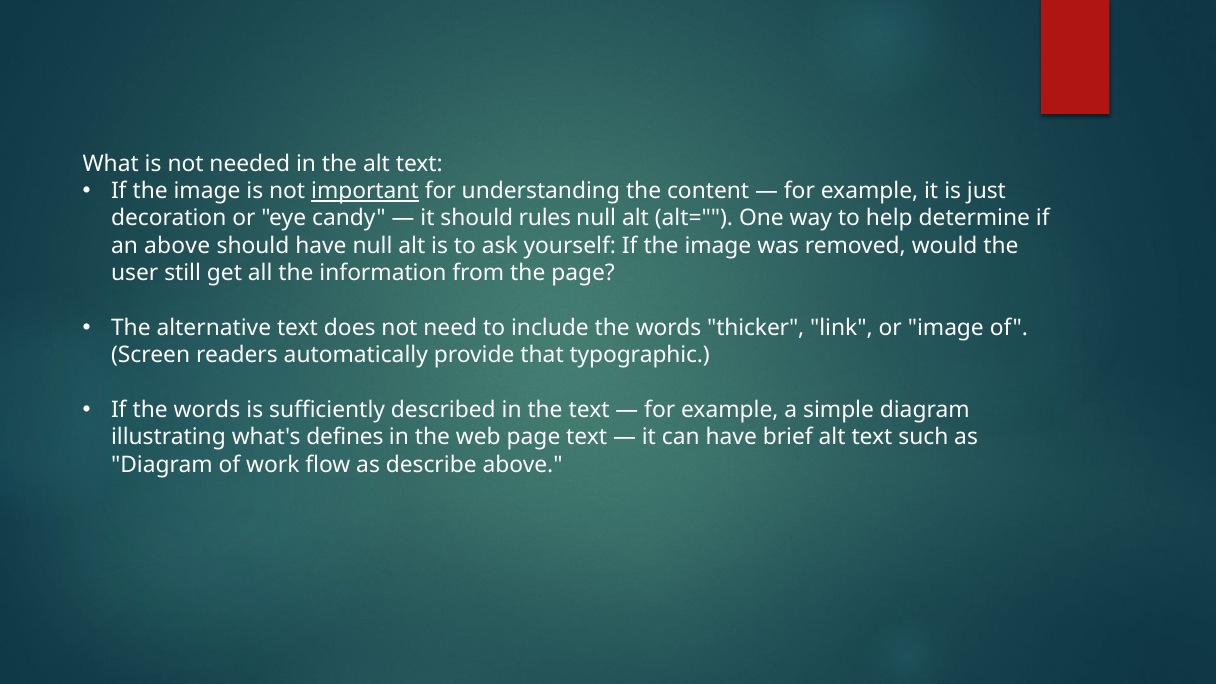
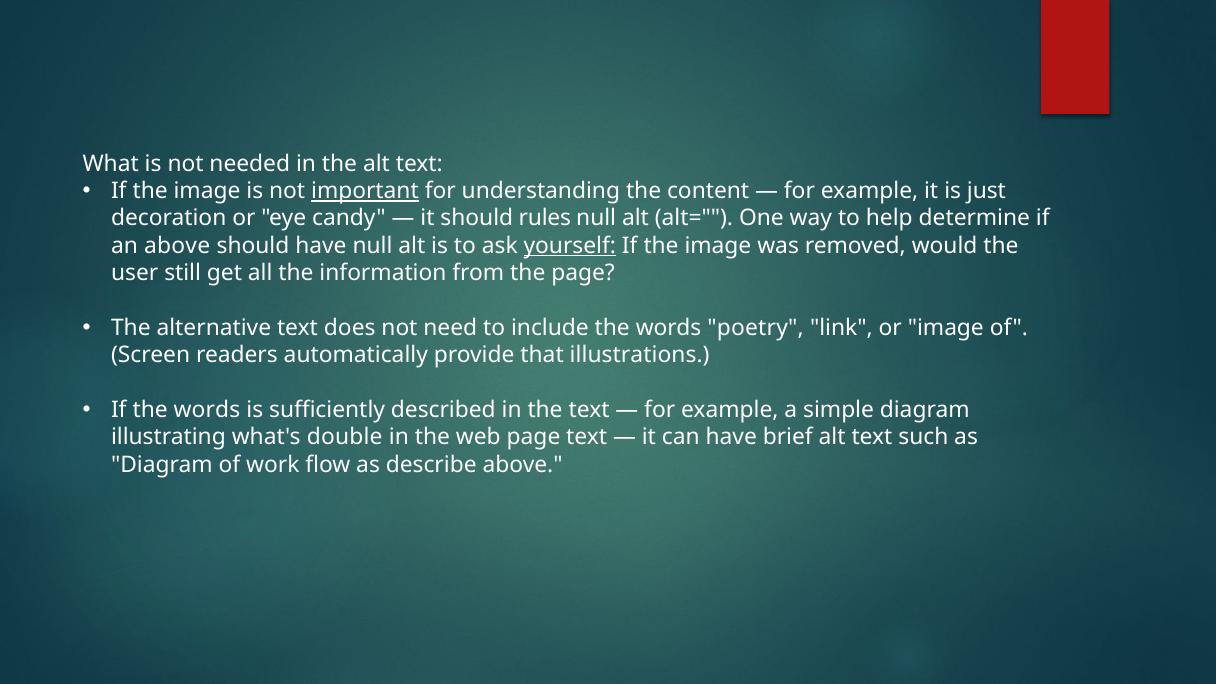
yourself underline: none -> present (570, 246)
thicker: thicker -> poetry (756, 328)
typographic: typographic -> illustrations (640, 355)
defines: defines -> double (345, 437)
